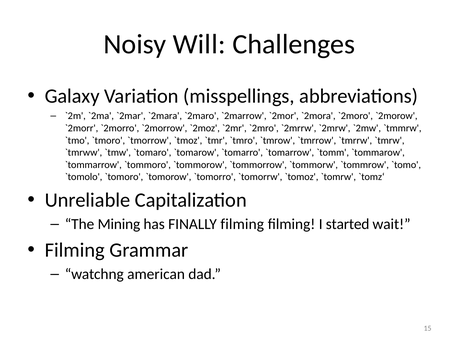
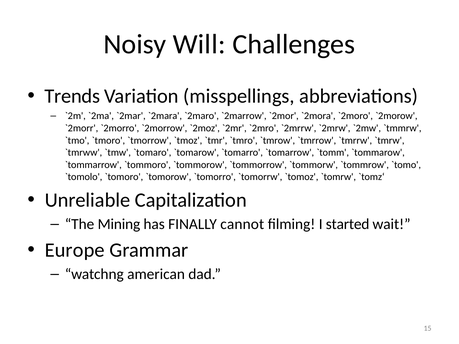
Galaxy: Galaxy -> Trends (72, 96)
FINALLY filming: filming -> cannot (242, 224)
Filming: Filming -> Europe (75, 250)
